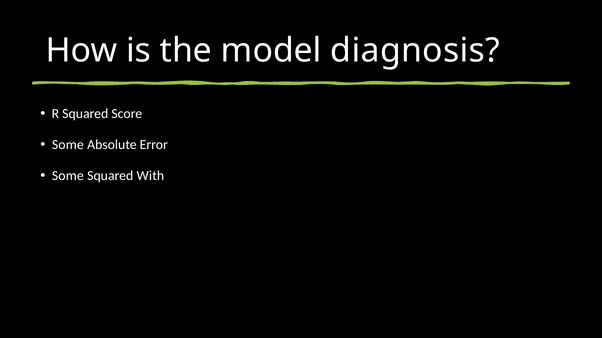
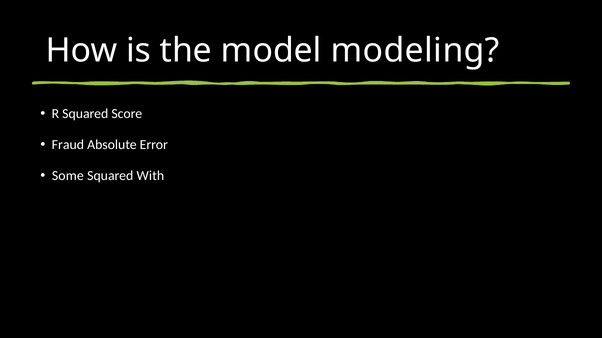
diagnosis: diagnosis -> modeling (415, 51)
Some: Some -> Fraud (68, 145)
